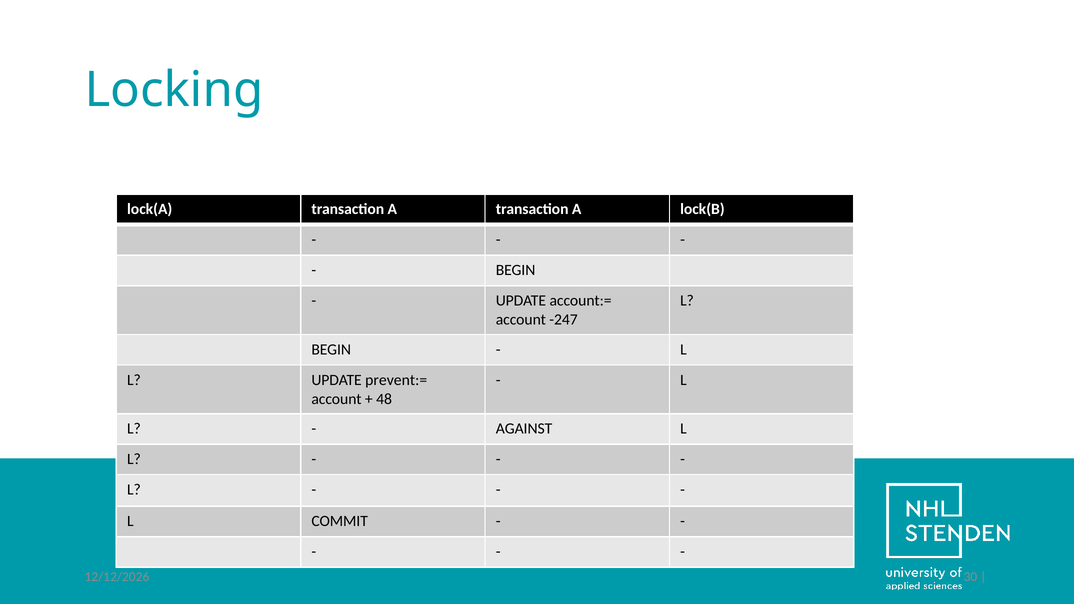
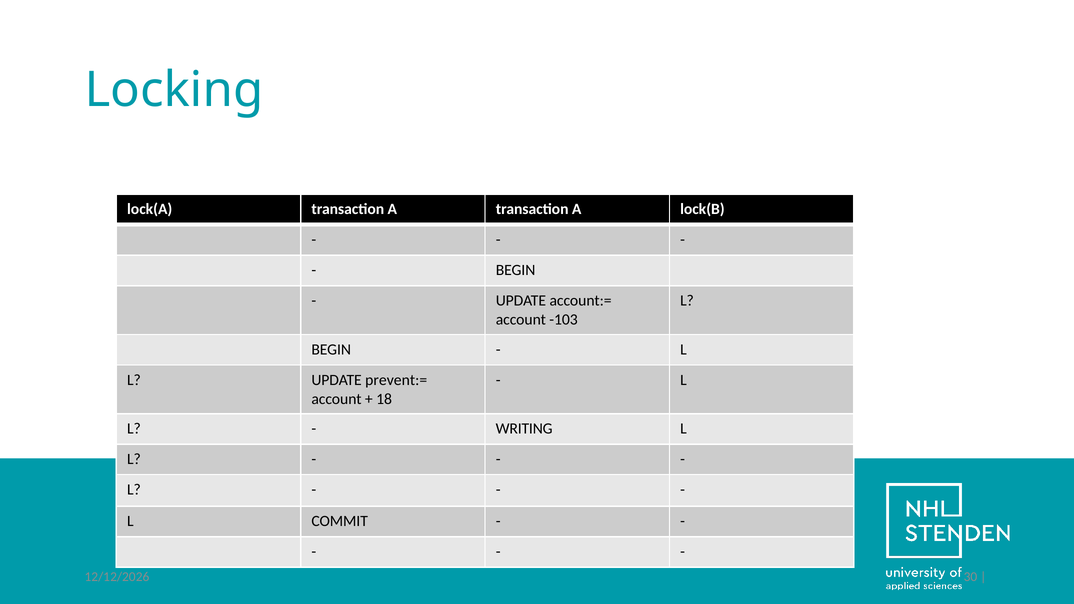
-247: -247 -> -103 (564, 320)
48: 48 -> 18 (384, 399)
AGAINST: AGAINST -> WRITING (524, 429)
